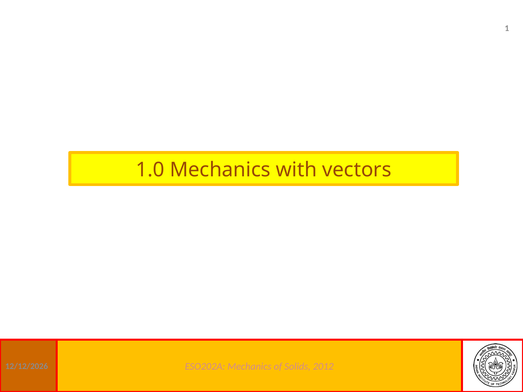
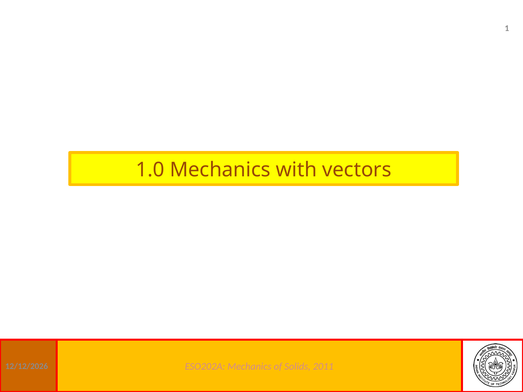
2012: 2012 -> 2011 (323, 367)
